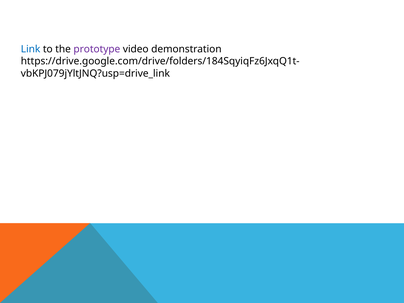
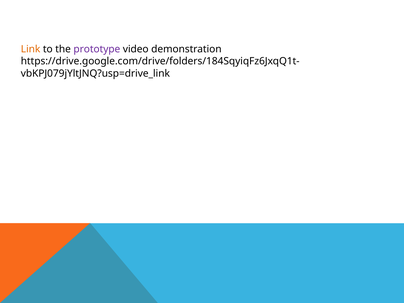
Link colour: blue -> orange (31, 49)
